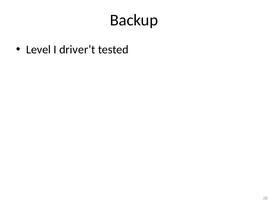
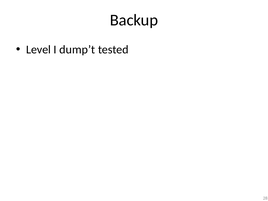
driver’t: driver’t -> dump’t (77, 50)
